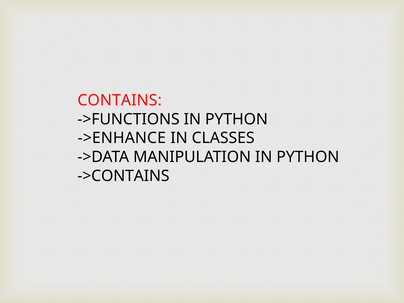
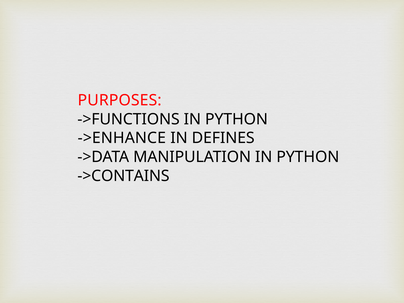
CONTAINS: CONTAINS -> PURPOSES (120, 100)
CLASSES: CLASSES -> DEFINES (223, 138)
